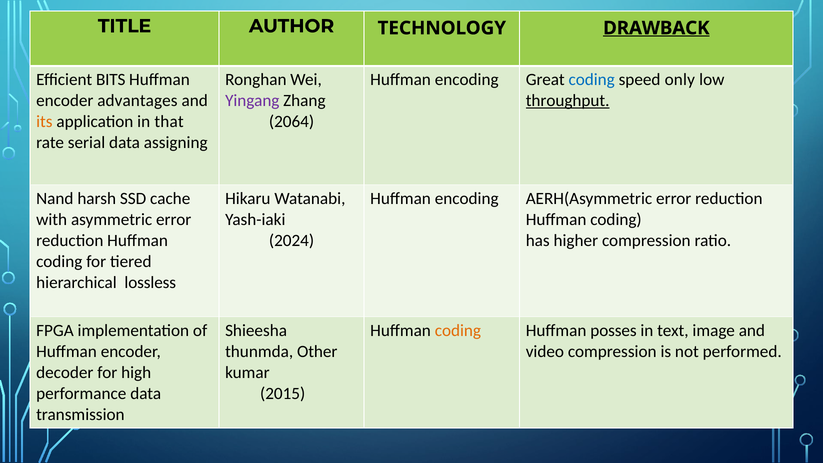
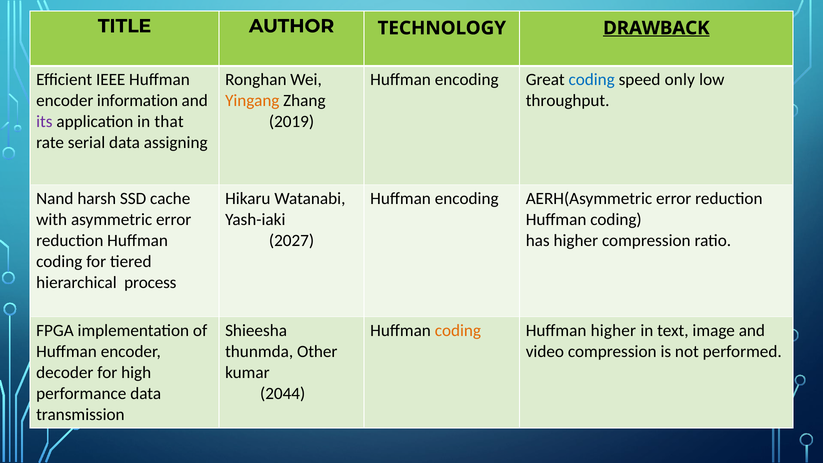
BITS: BITS -> IEEE (111, 80)
advantages: advantages -> information (138, 101)
Yingang colour: purple -> orange (252, 101)
throughput underline: present -> none (568, 101)
its colour: orange -> purple (44, 122)
2064: 2064 -> 2019 (292, 122)
2024: 2024 -> 2027 (292, 240)
lossless: lossless -> process (150, 282)
Huffman posses: posses -> higher (613, 331)
2015: 2015 -> 2044 (283, 394)
